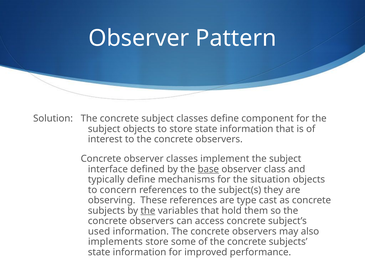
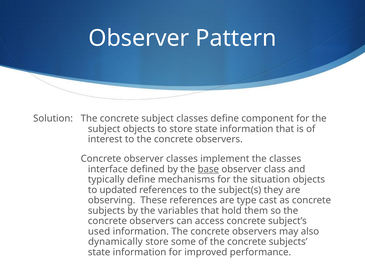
implement the subject: subject -> classes (285, 159)
concern: concern -> updated (118, 190)
the underline: present -> none (148, 211)
implements: implements -> dynamically (115, 242)
